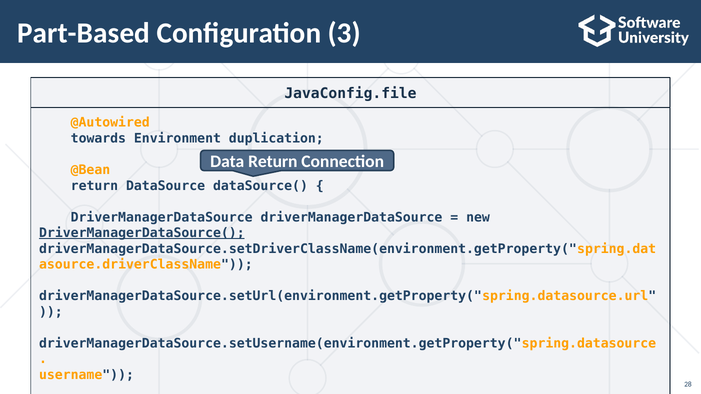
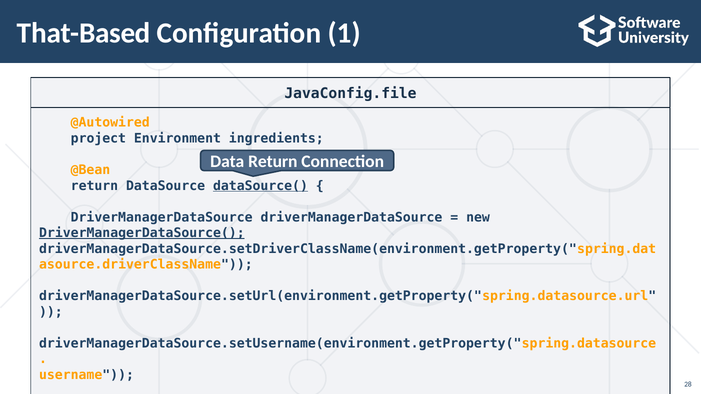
Part-Based: Part-Based -> That-Based (84, 33)
3: 3 -> 1 (344, 33)
towards: towards -> project (98, 139)
duplication: duplication -> ingredients (276, 139)
dataSource( underline: none -> present (260, 186)
